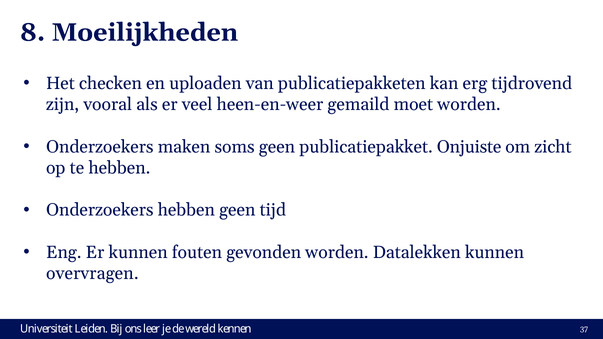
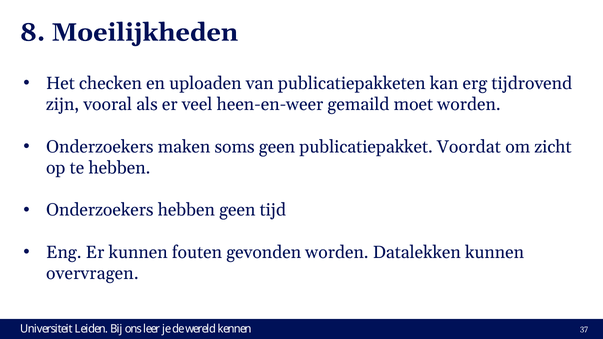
Onjuiste: Onjuiste -> Voordat (469, 147)
